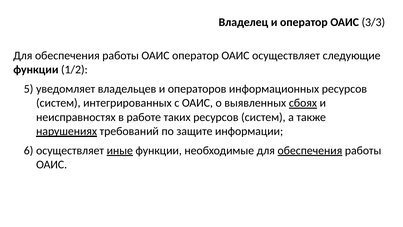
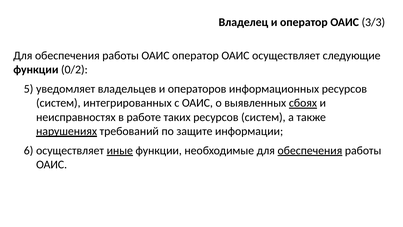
1/2: 1/2 -> 0/2 (74, 70)
